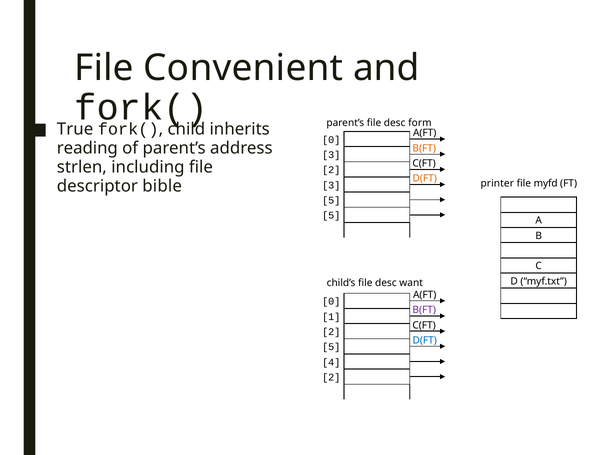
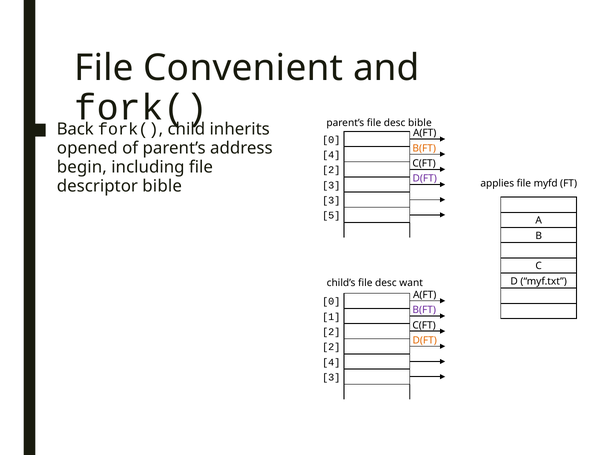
desc form: form -> bible (420, 123)
True: True -> Back (75, 129)
reading: reading -> opened (87, 148)
3: 3 -> 4 (331, 155)
strlen: strlen -> begin (82, 167)
D(FT colour: orange -> purple (425, 179)
printer: printer -> applies (497, 184)
5: 5 -> 3 (331, 200)
D(FT colour: blue -> orange (425, 341)
5: 5 -> 2 (331, 347)
2: 2 -> 3 (331, 378)
